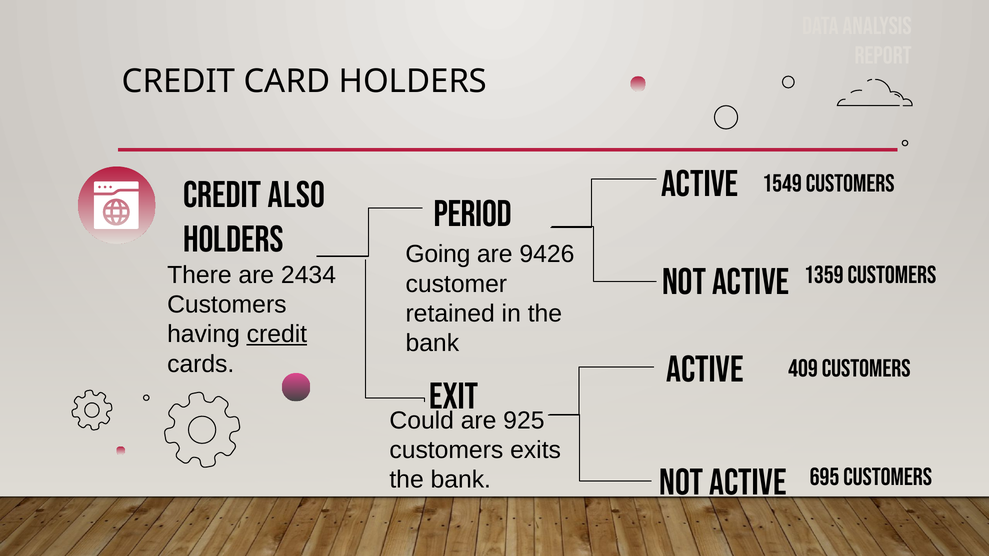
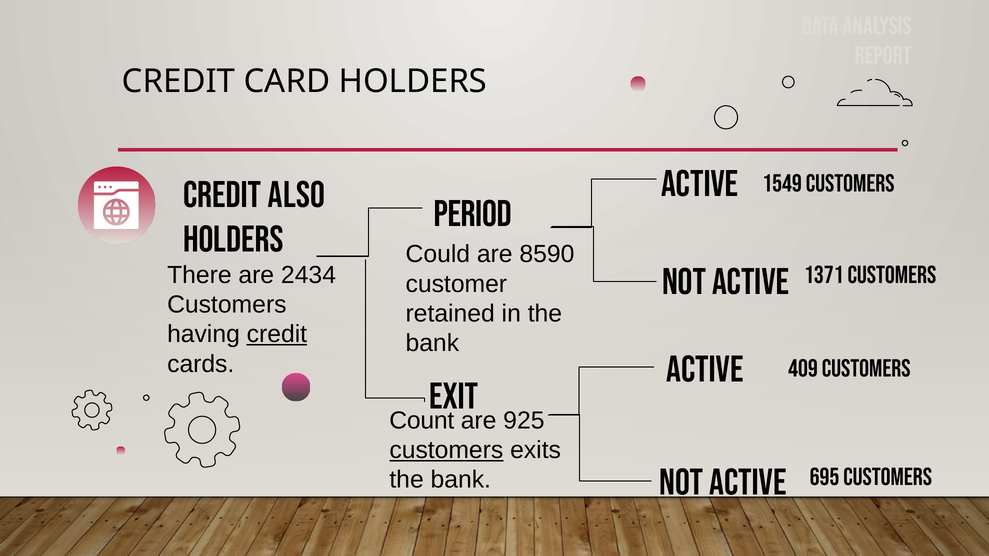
Going: Going -> Could (438, 254)
9426: 9426 -> 8590 (547, 254)
1359: 1359 -> 1371 (824, 275)
Could: Could -> Count (422, 421)
customers underline: none -> present (446, 450)
